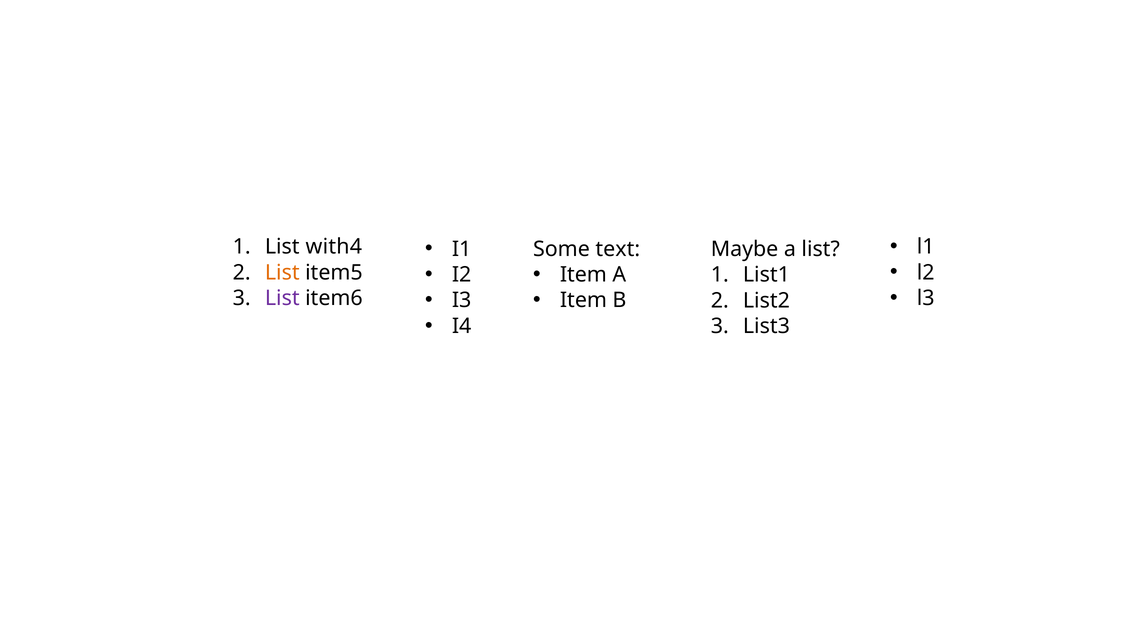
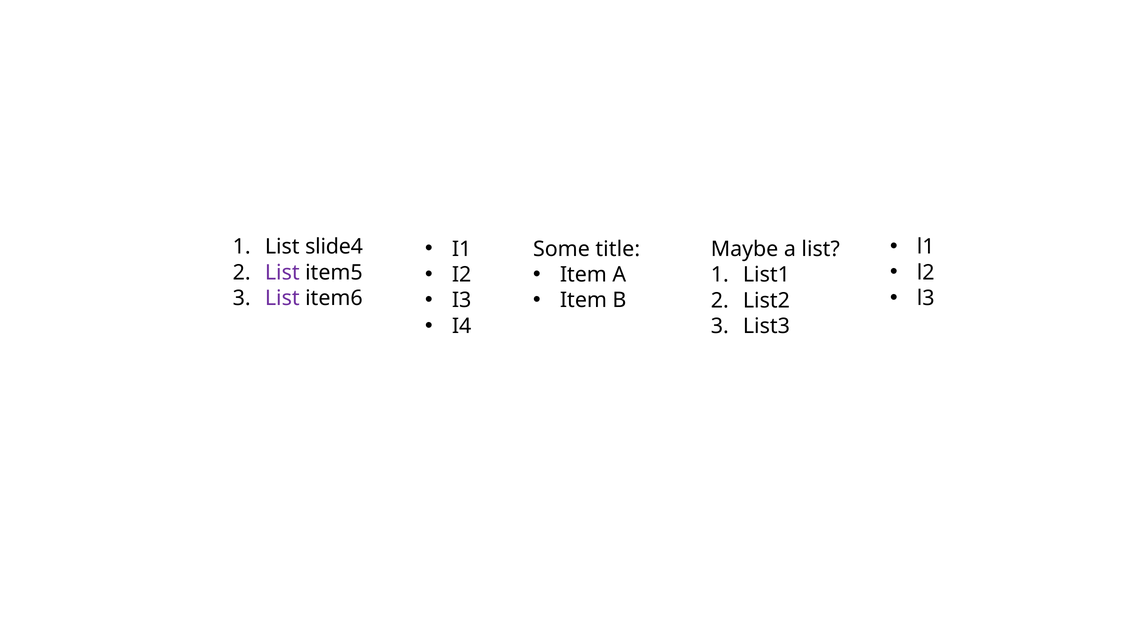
with4: with4 -> slide4 (334, 247)
text: text -> title (618, 249)
List colour: orange -> purple (282, 273)
